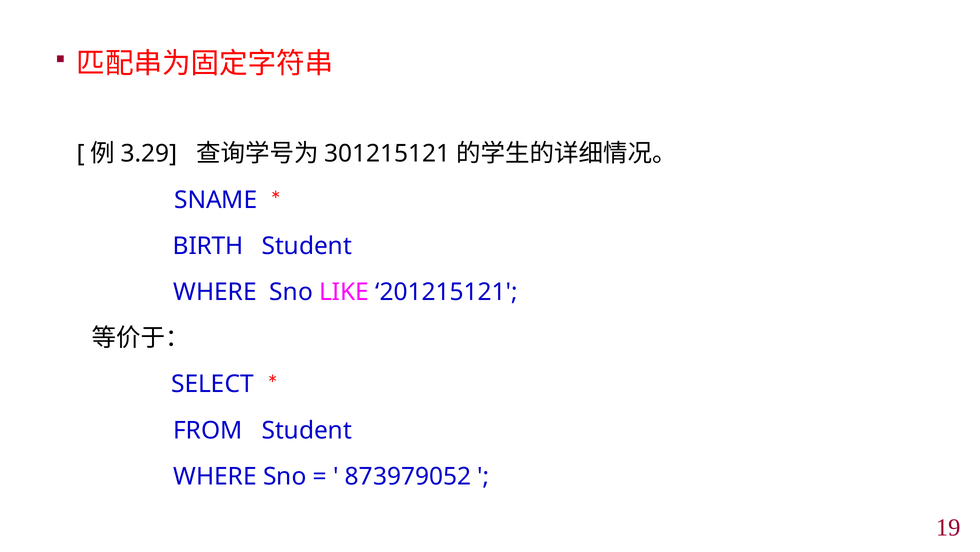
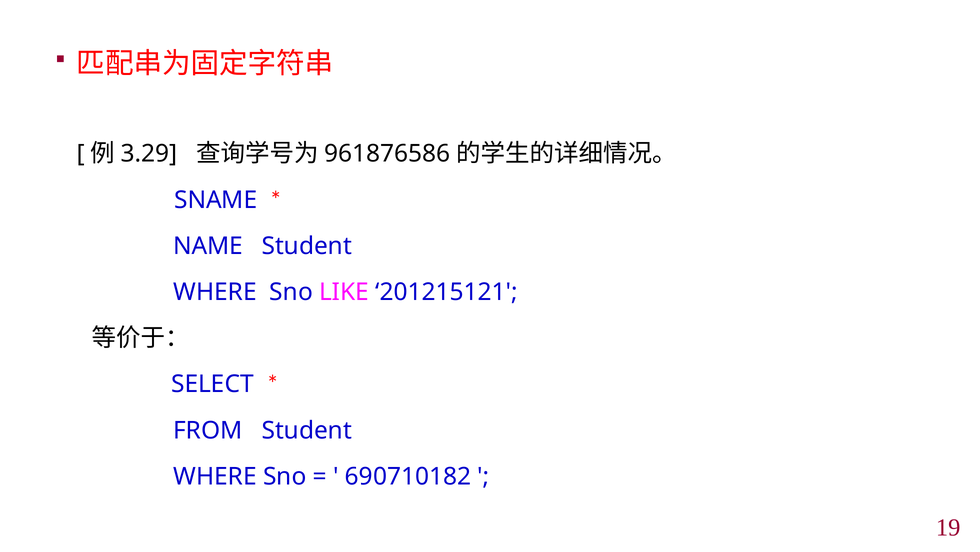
301215121: 301215121 -> 961876586 (387, 154)
BIRTH: BIRTH -> NAME (208, 246)
873979052: 873979052 -> 690710182 (408, 476)
